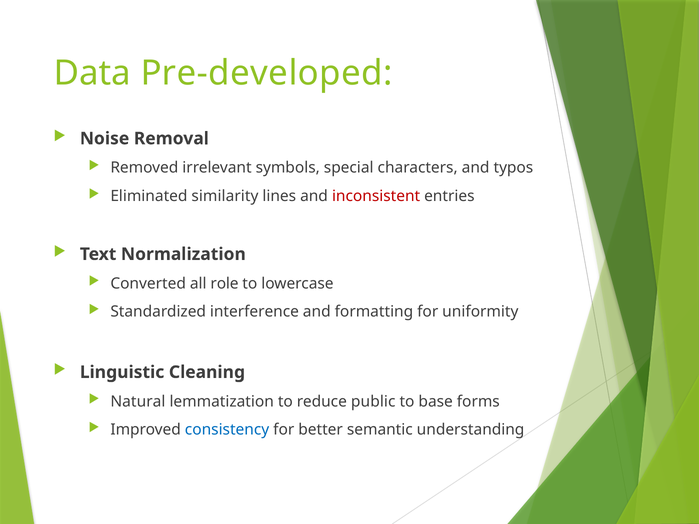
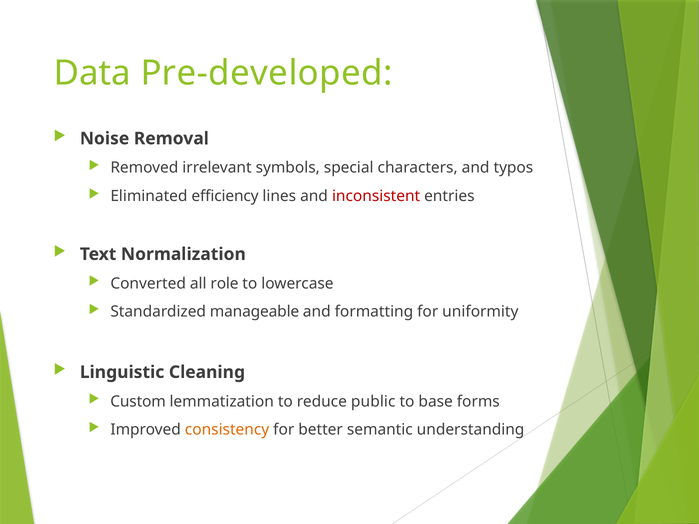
similarity: similarity -> efficiency (225, 196)
interference: interference -> manageable (255, 312)
Natural: Natural -> Custom (138, 402)
consistency colour: blue -> orange (227, 430)
